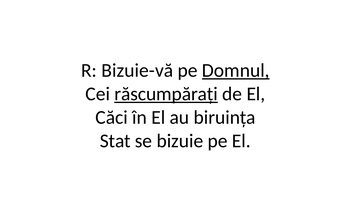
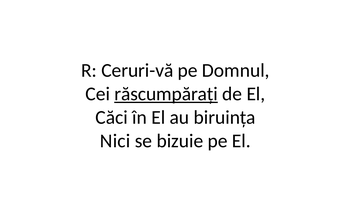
Bizuie-vă: Bizuie-vă -> Ceruri-vă (137, 70)
Domnul underline: present -> none (236, 70)
Stat: Stat -> Nici (115, 140)
